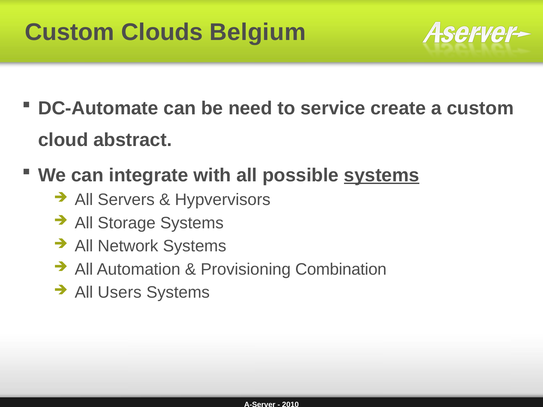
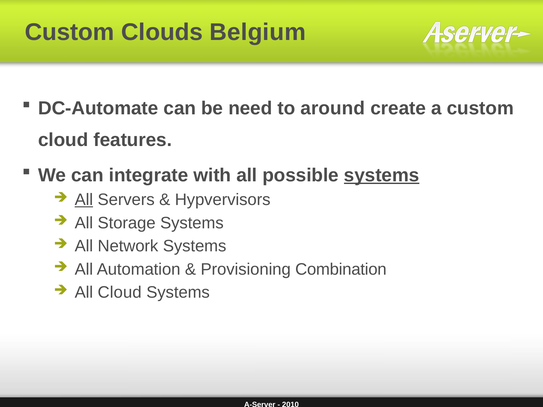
service: service -> around (333, 108)
abstract: abstract -> features (133, 140)
All underline: none -> present (84, 200)
All Users: Users -> Cloud (120, 293)
